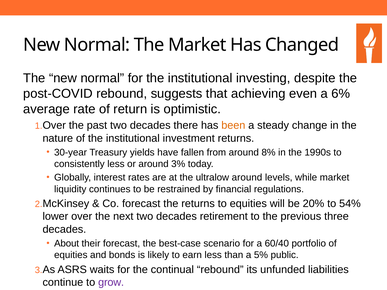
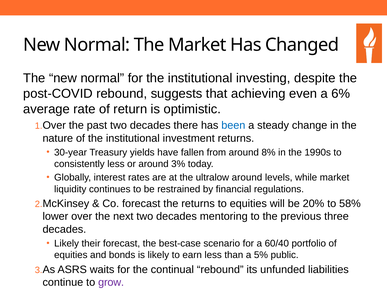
been colour: orange -> blue (233, 125)
54%: 54% -> 58% (350, 204)
retirement: retirement -> mentoring (224, 217)
About: About -> Likely (67, 244)
